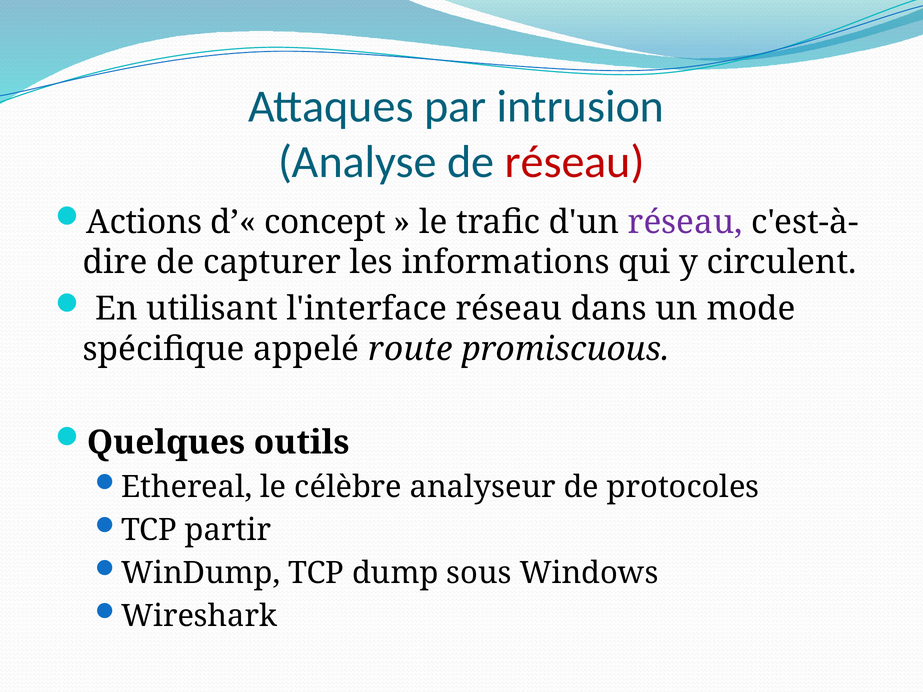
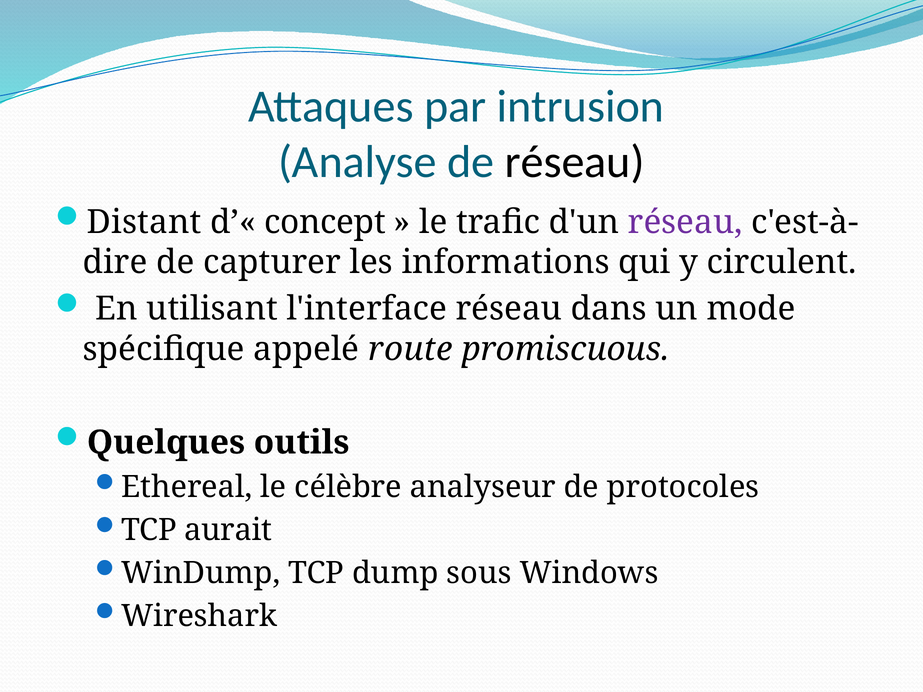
réseau colour: red -> black (575, 162)
Actions: Actions -> Distant (144, 222)
partir: partir -> aurait (228, 530)
